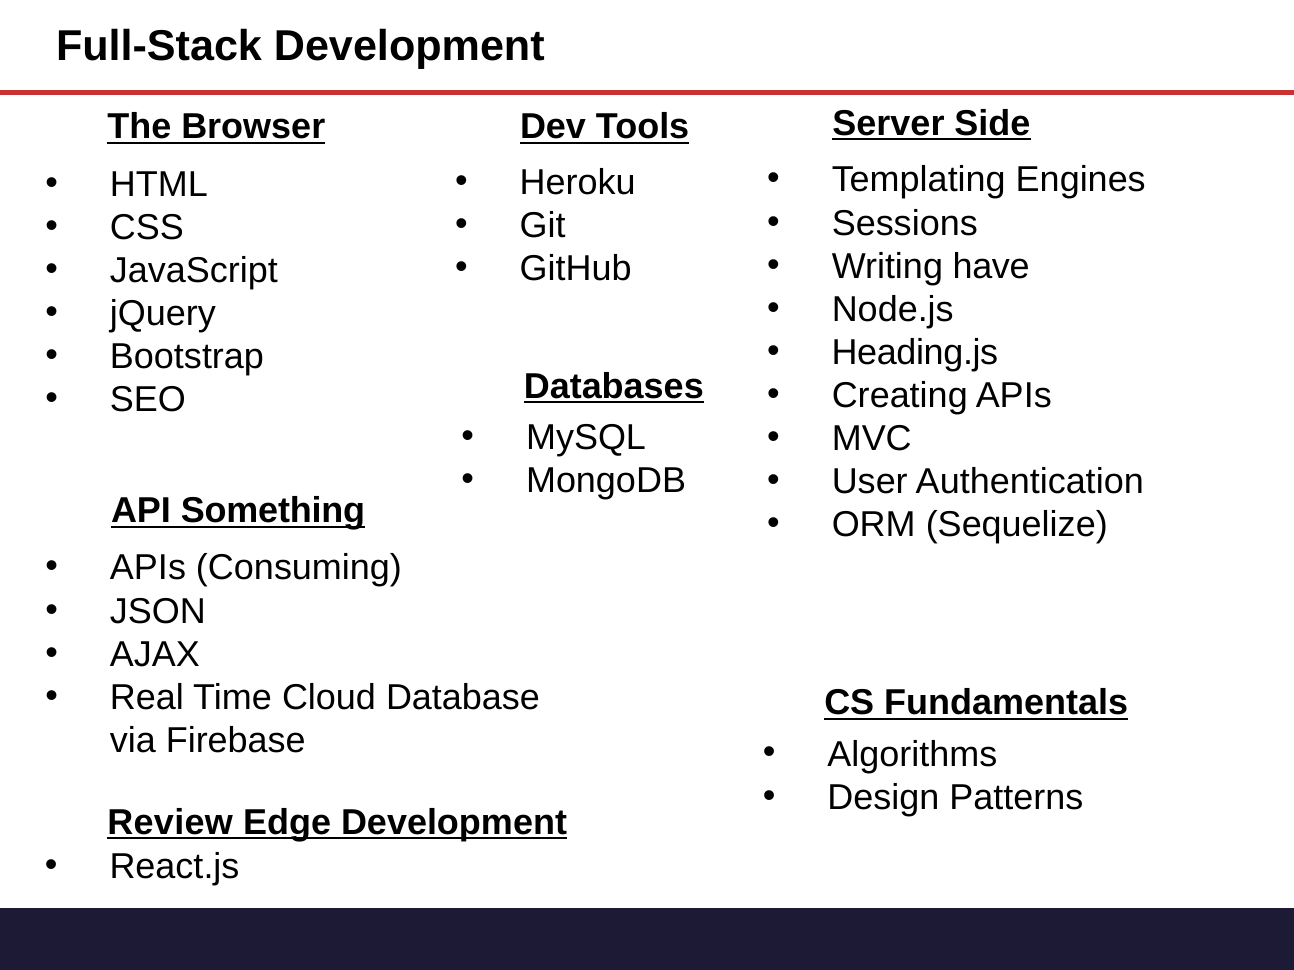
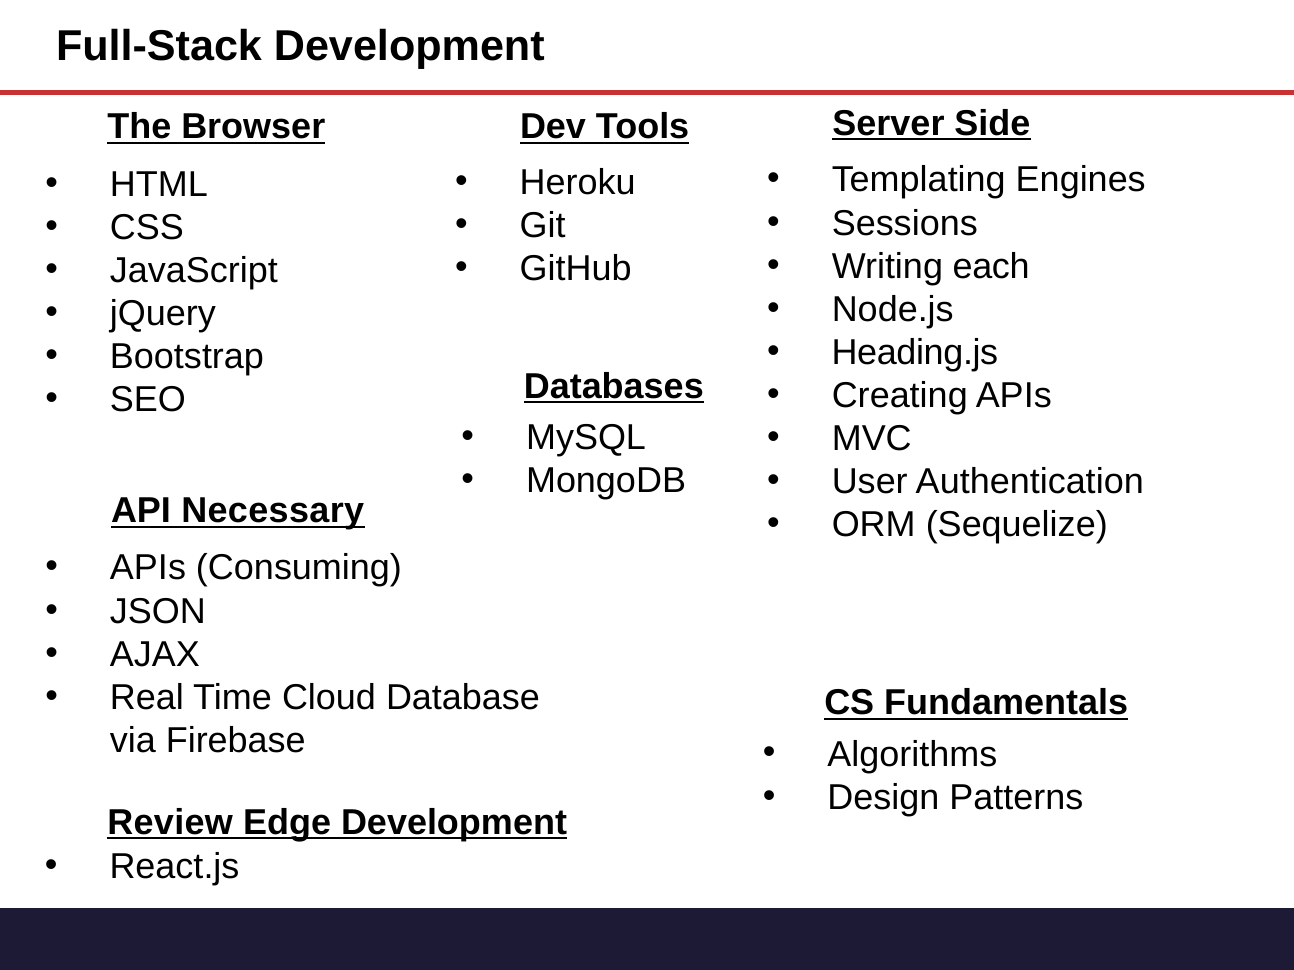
have: have -> each (991, 266)
Something: Something -> Necessary (273, 511)
